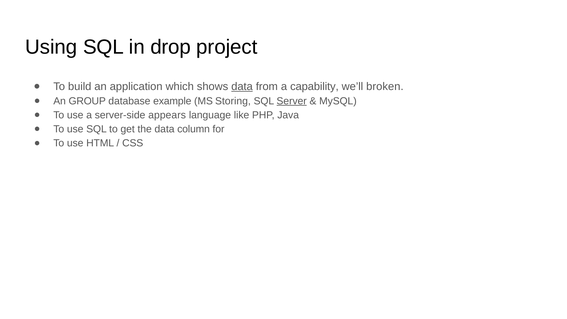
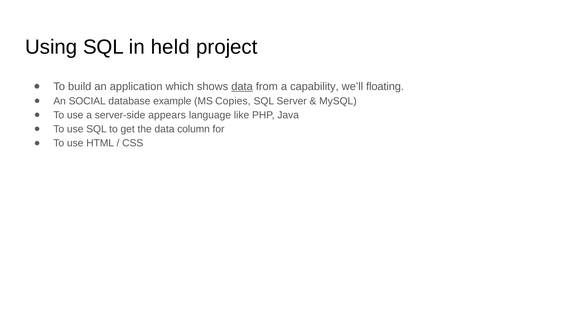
drop: drop -> held (170, 47)
broken: broken -> floating (385, 87)
GROUP: GROUP -> SOCIAL (87, 101)
Storing: Storing -> Copies (233, 101)
Server underline: present -> none (292, 101)
